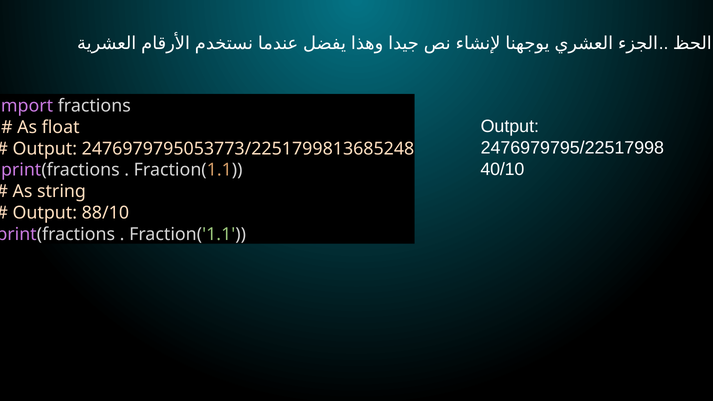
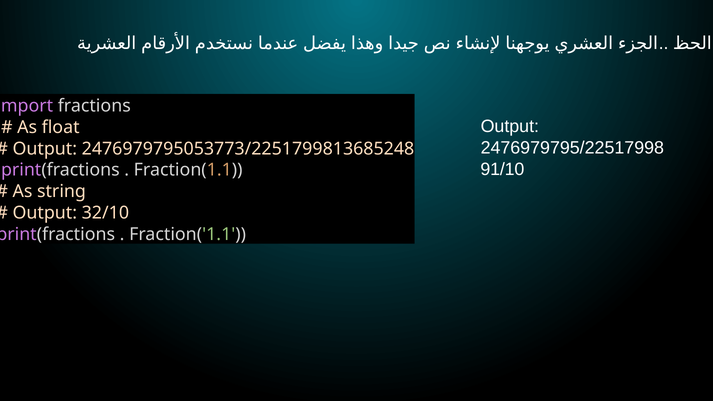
40/10: 40/10 -> 91/10 (502, 169)
88/10: 88/10 -> 32/10 (105, 213)
